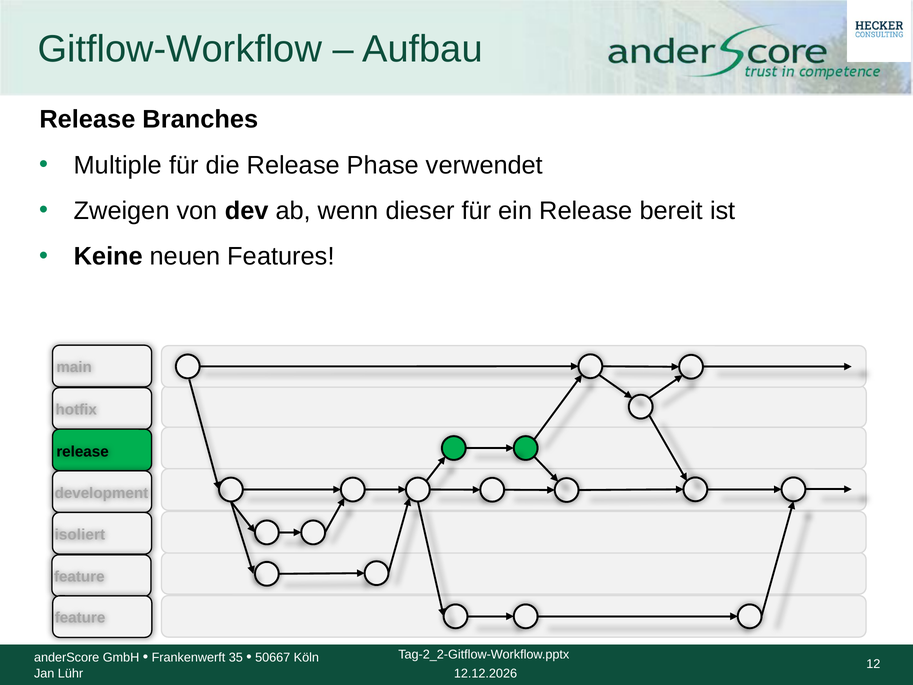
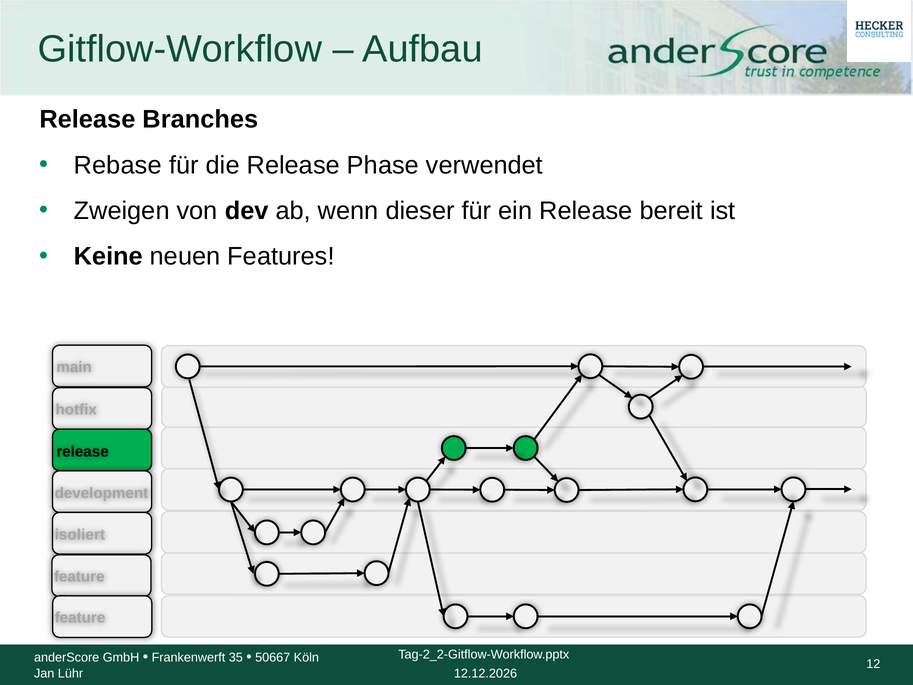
Multiple: Multiple -> Rebase (118, 165)
